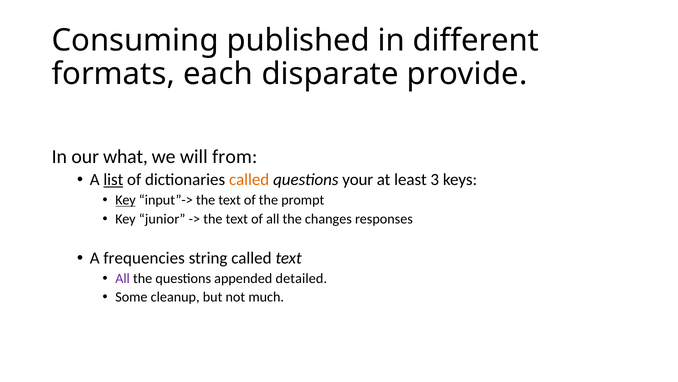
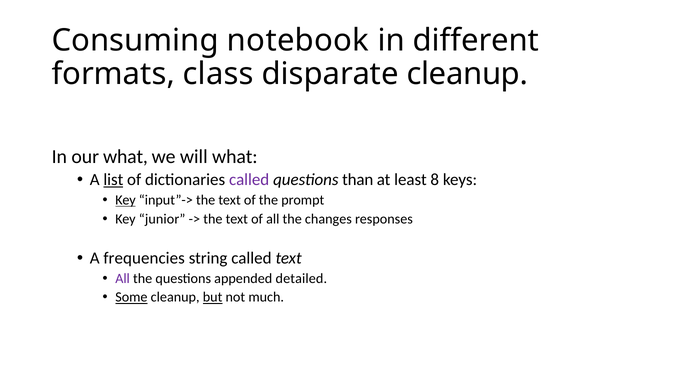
published: published -> notebook (298, 40)
each: each -> class (218, 74)
disparate provide: provide -> cleanup (467, 74)
will from: from -> what (235, 156)
called colour: orange -> purple (249, 180)
your: your -> than (358, 180)
3: 3 -> 8 (435, 180)
Some underline: none -> present (131, 297)
but underline: none -> present (213, 297)
